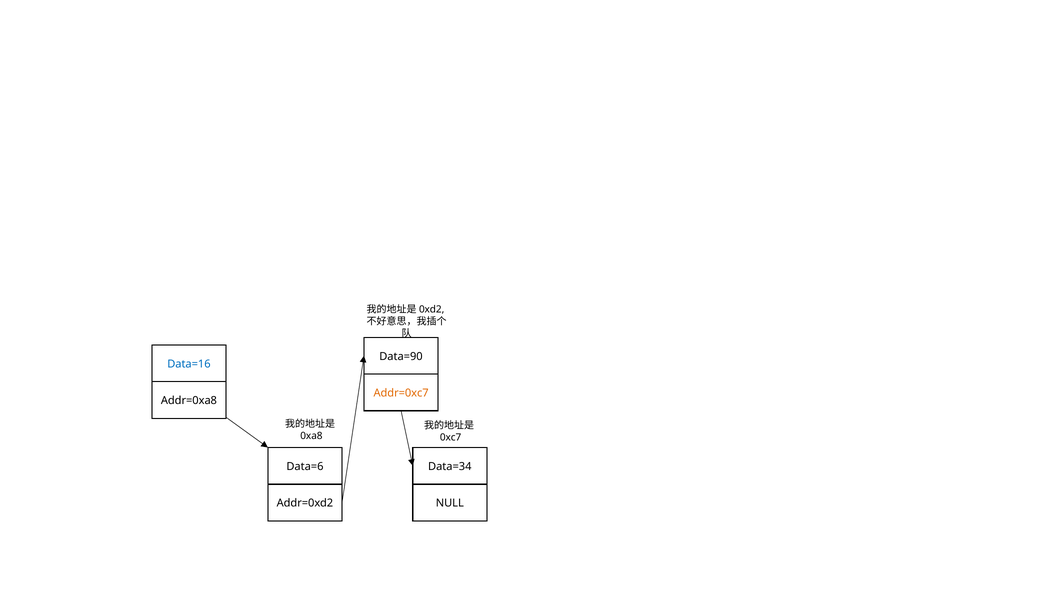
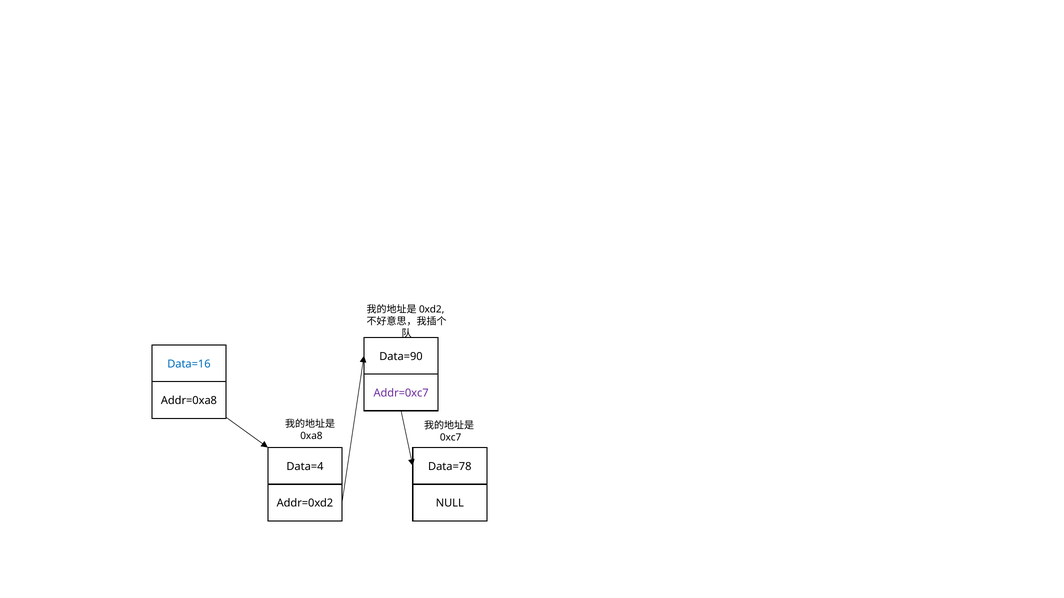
Addr=0xc7 colour: orange -> purple (401, 393)
Data=6: Data=6 -> Data=4 (305, 467)
Data=34: Data=34 -> Data=78 (450, 467)
